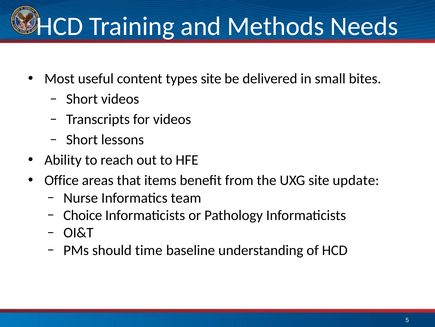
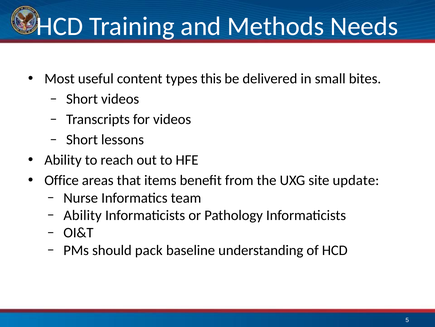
types site: site -> this (211, 79)
Choice: Choice -> Ability (83, 215)
time: time -> pack (149, 250)
